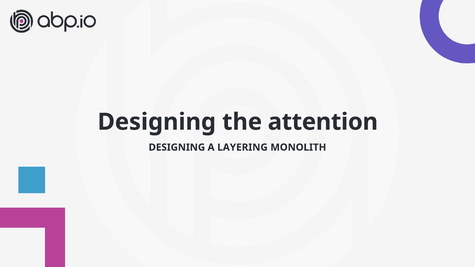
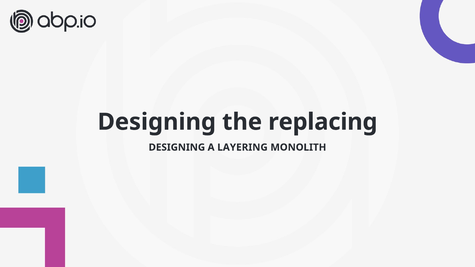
attention: attention -> replacing (323, 122)
